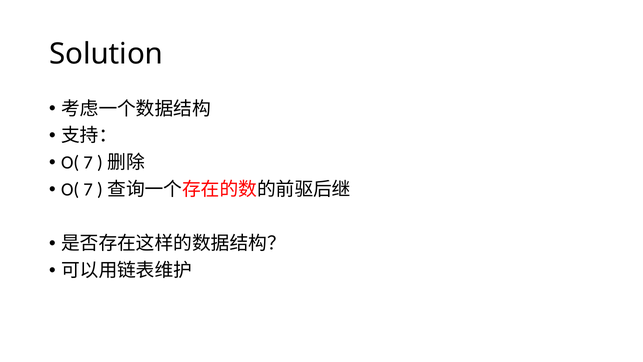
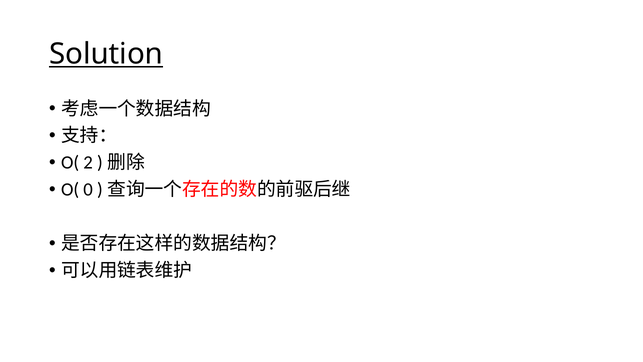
Solution underline: none -> present (106, 54)
7: 7 -> 2 (88, 163)
7: 7 -> 0 (88, 190)
